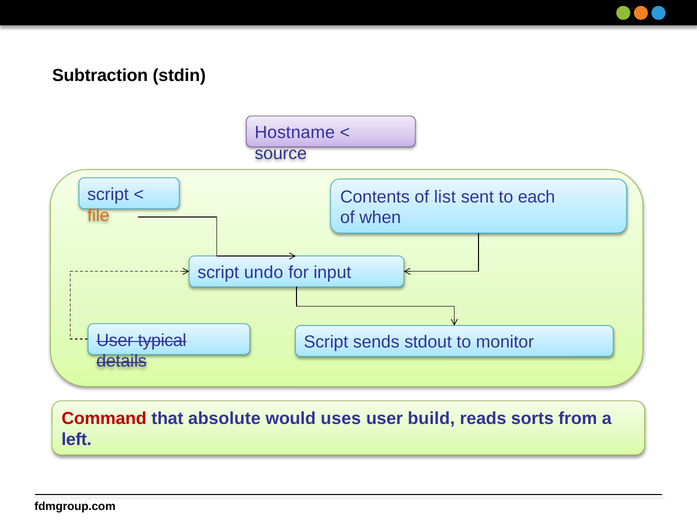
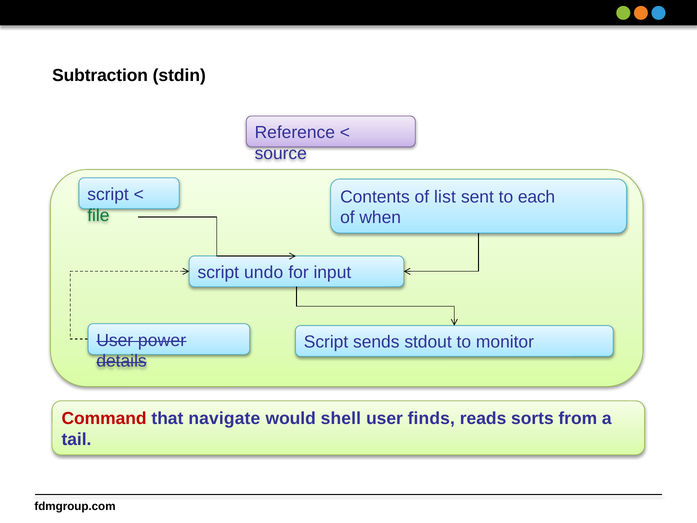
Hostname: Hostname -> Reference (295, 133)
file colour: orange -> green (98, 215)
typical: typical -> power (162, 340)
absolute: absolute -> navigate (224, 418)
uses: uses -> shell (341, 418)
build: build -> finds (431, 418)
left: left -> tail (76, 439)
